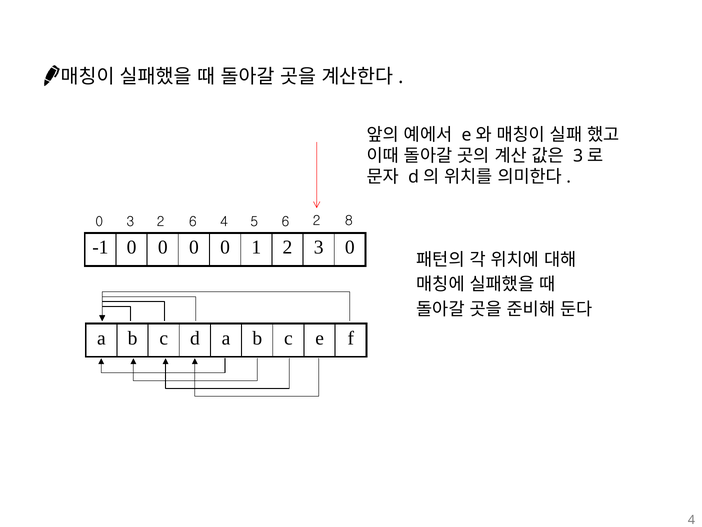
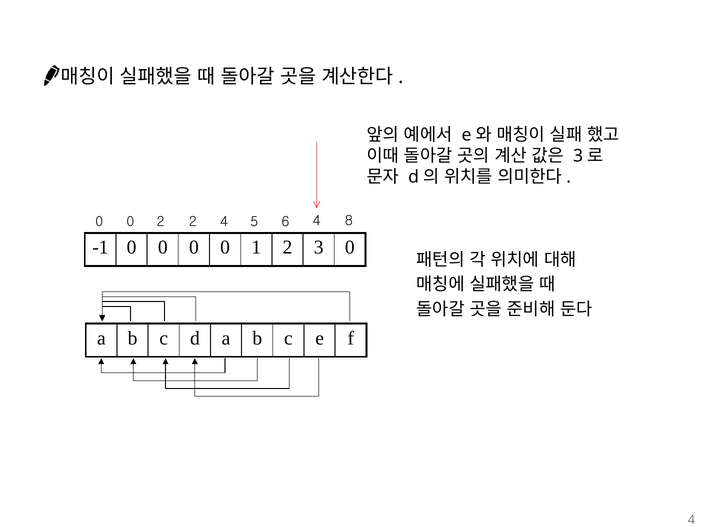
3: 3 -> 0 (130, 221)
2 6: 6 -> 2 (193, 221)
6 2: 2 -> 4 (317, 220)
